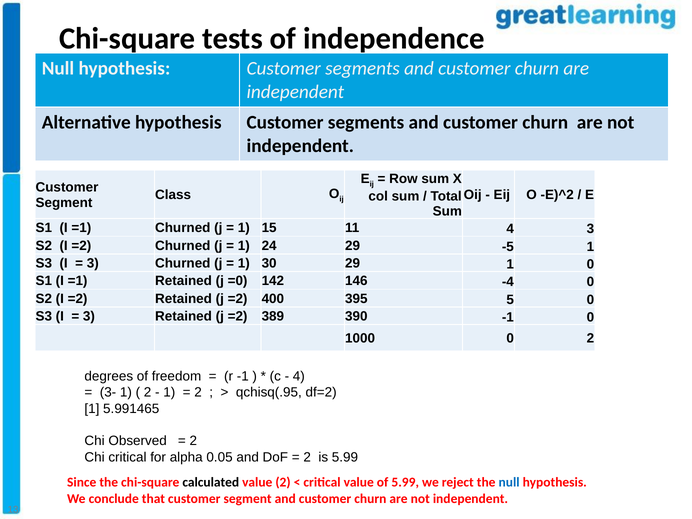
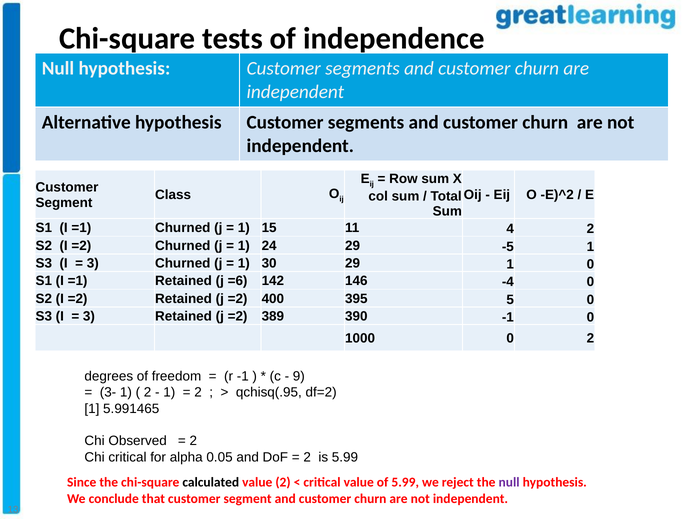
4 3: 3 -> 2 (590, 229)
=0: =0 -> =6 (238, 281)
4: 4 -> 9 (299, 376)
null colour: blue -> purple (509, 482)
